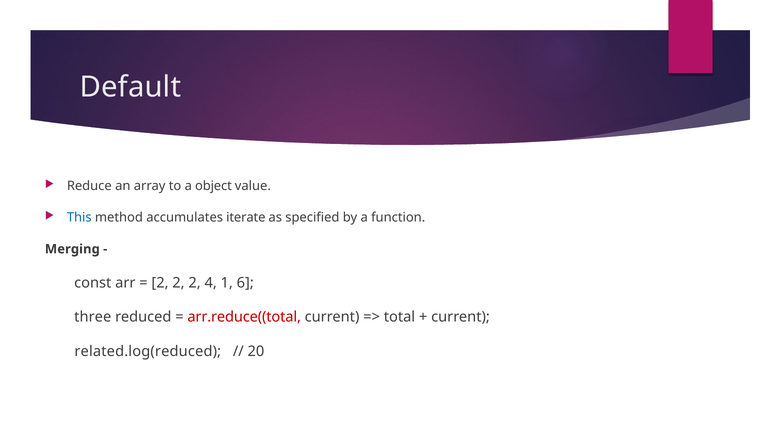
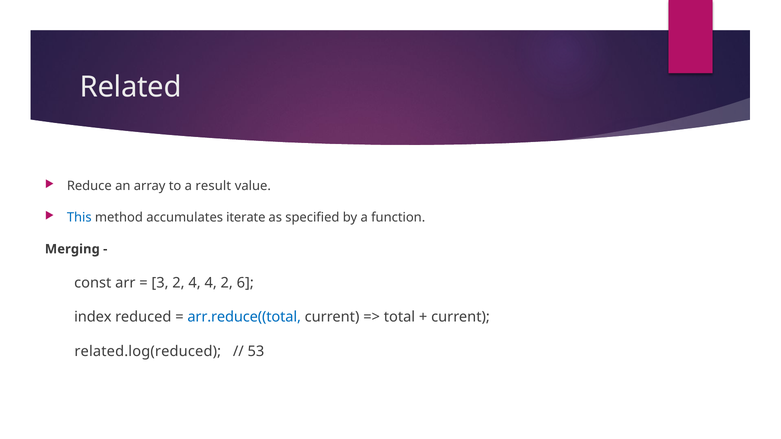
Default: Default -> Related (131, 87)
object: object -> result (213, 186)
2: 2 -> 3 (160, 283)
2: 2 -> 4 (195, 283)
4 1: 1 -> 2 (227, 283)
three: three -> index (93, 317)
arr.reduce((total colour: red -> blue (244, 317)
20: 20 -> 53 (256, 352)
